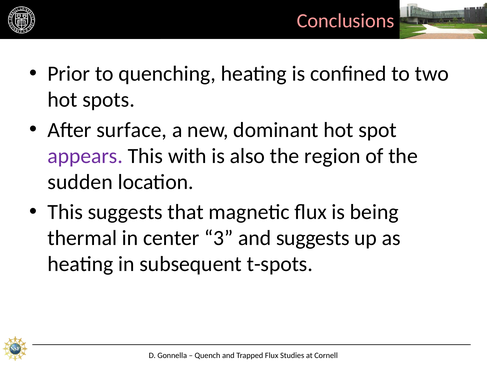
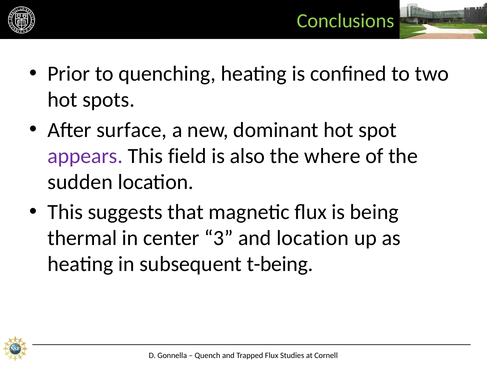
Conclusions colour: pink -> light green (346, 21)
with: with -> field (187, 156)
region: region -> where (332, 156)
and suggests: suggests -> location (313, 238)
t-spots: t-spots -> t-being (280, 264)
